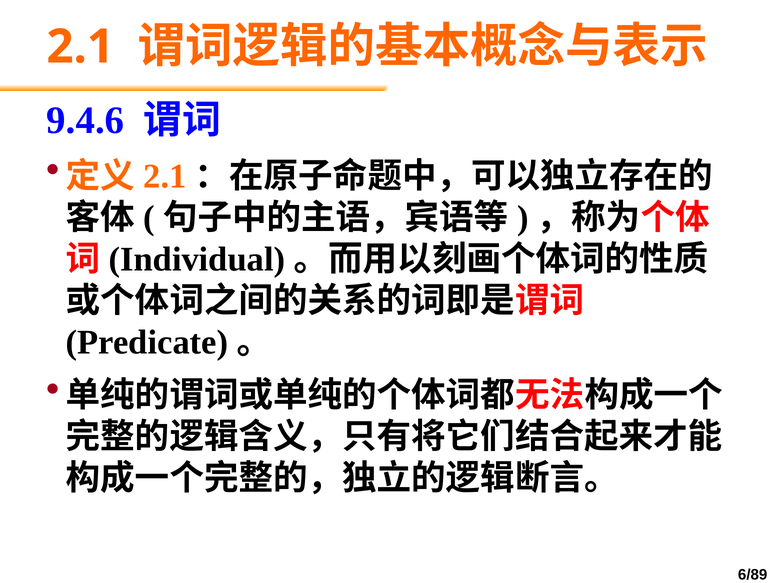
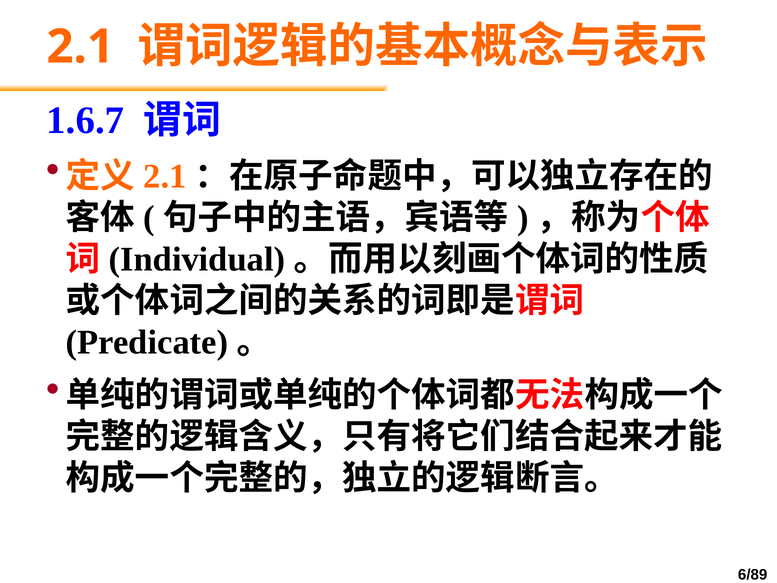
9.4.6: 9.4.6 -> 1.6.7 (85, 121)
